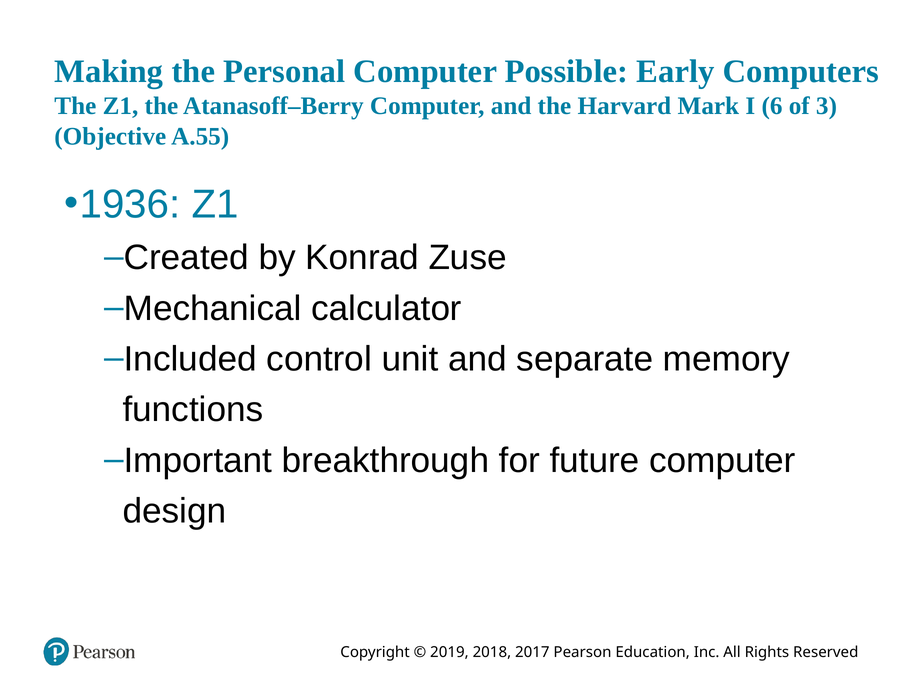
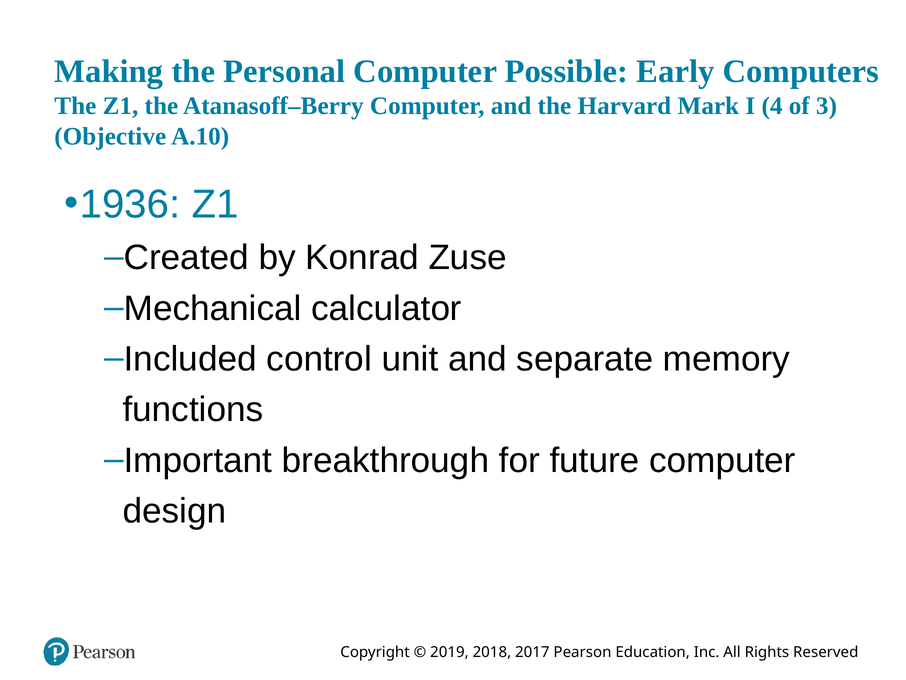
6: 6 -> 4 (772, 106)
A.55: A.55 -> A.10 (200, 136)
